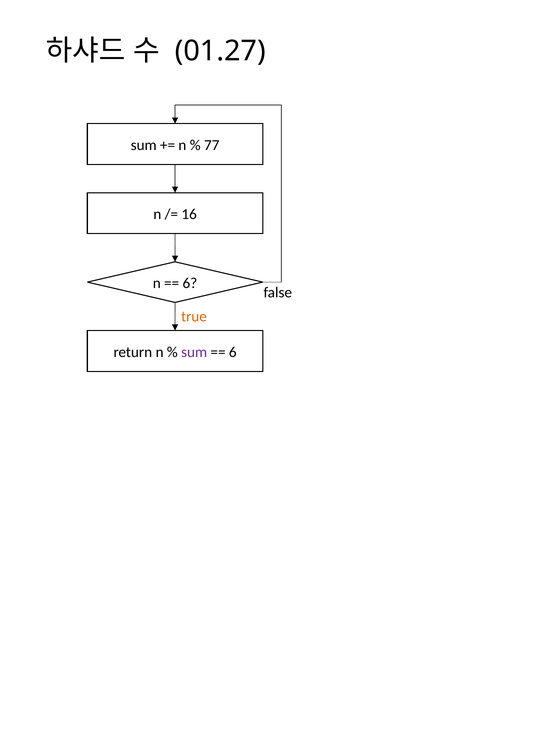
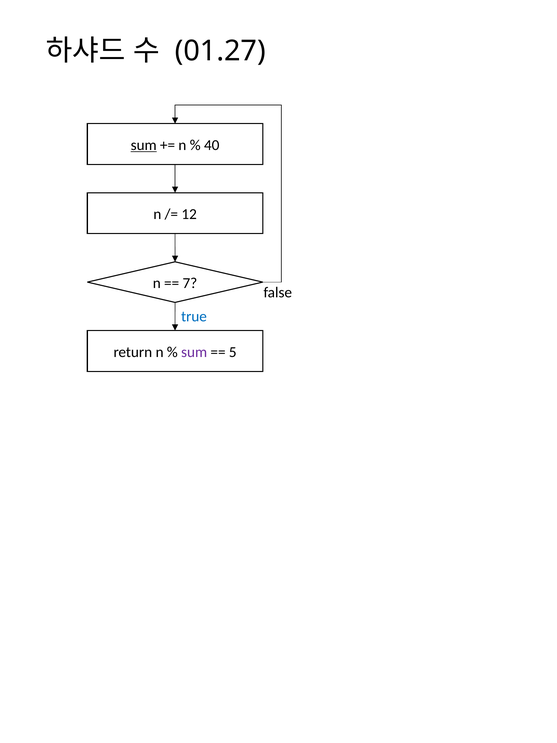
sum underline: none -> present (144, 145)
77: 77 -> 40 (212, 145)
16: 16 -> 12 (189, 214)
6: 6 -> 7 (190, 283)
true colour: orange -> blue (194, 316)
6: 6 -> 5 (233, 352)
